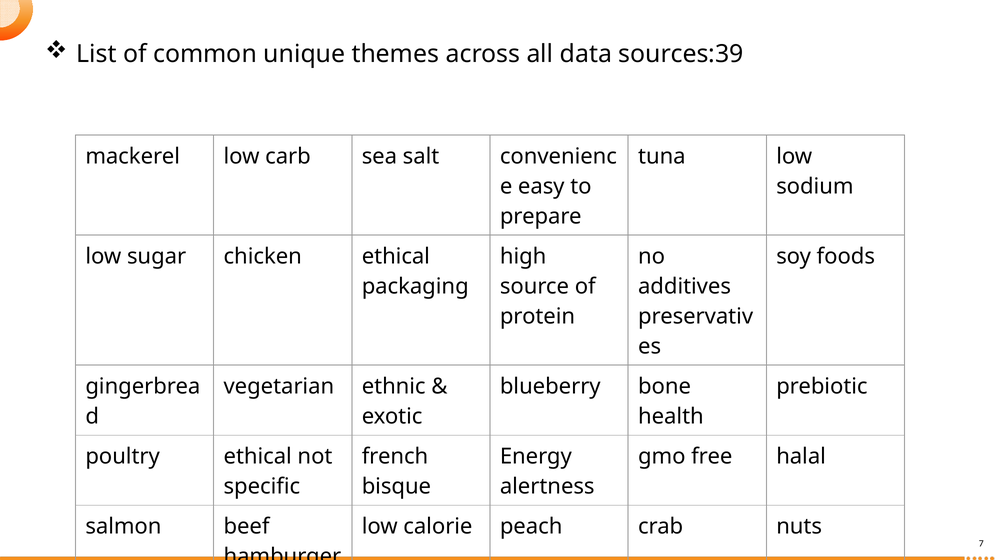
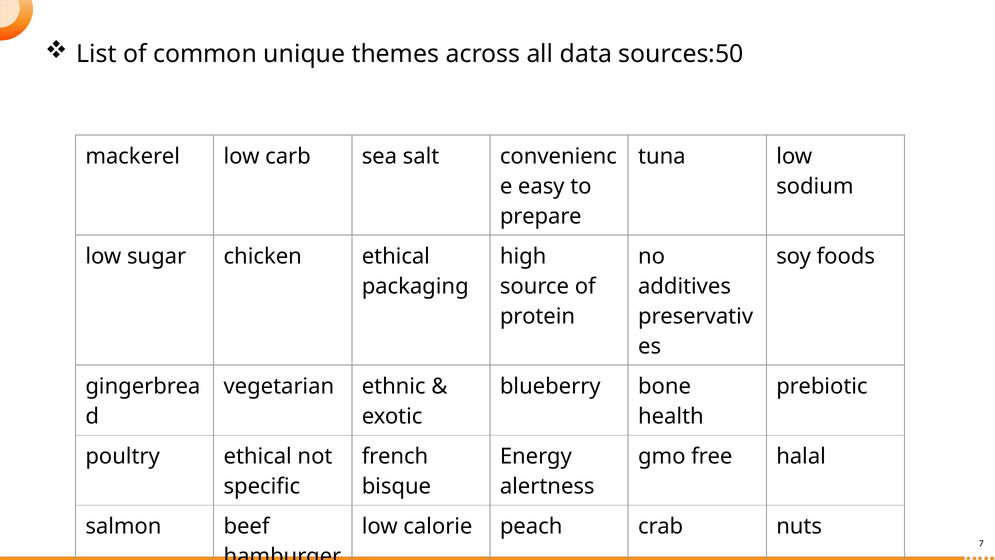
sources:39: sources:39 -> sources:50 (681, 54)
